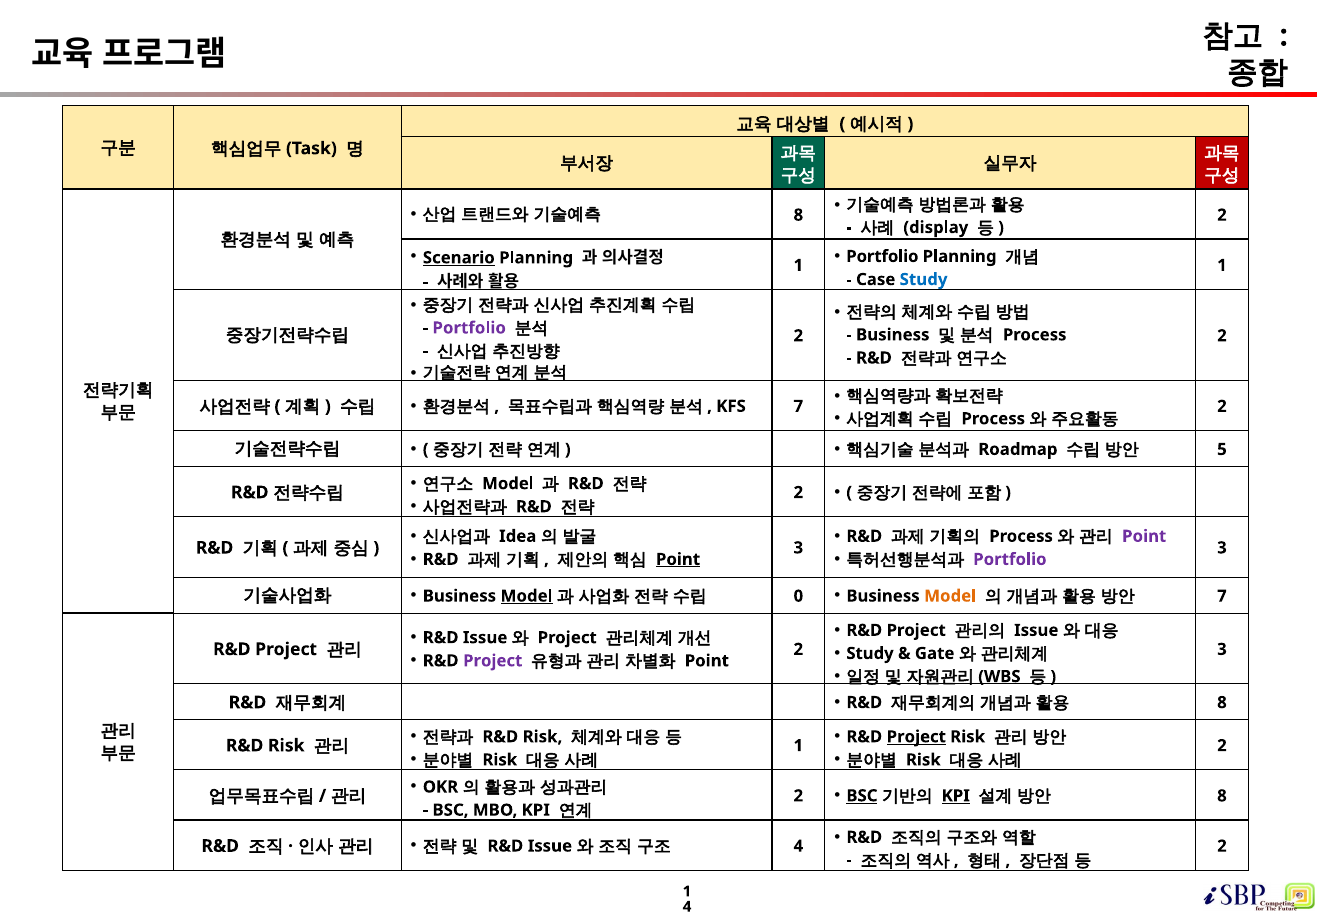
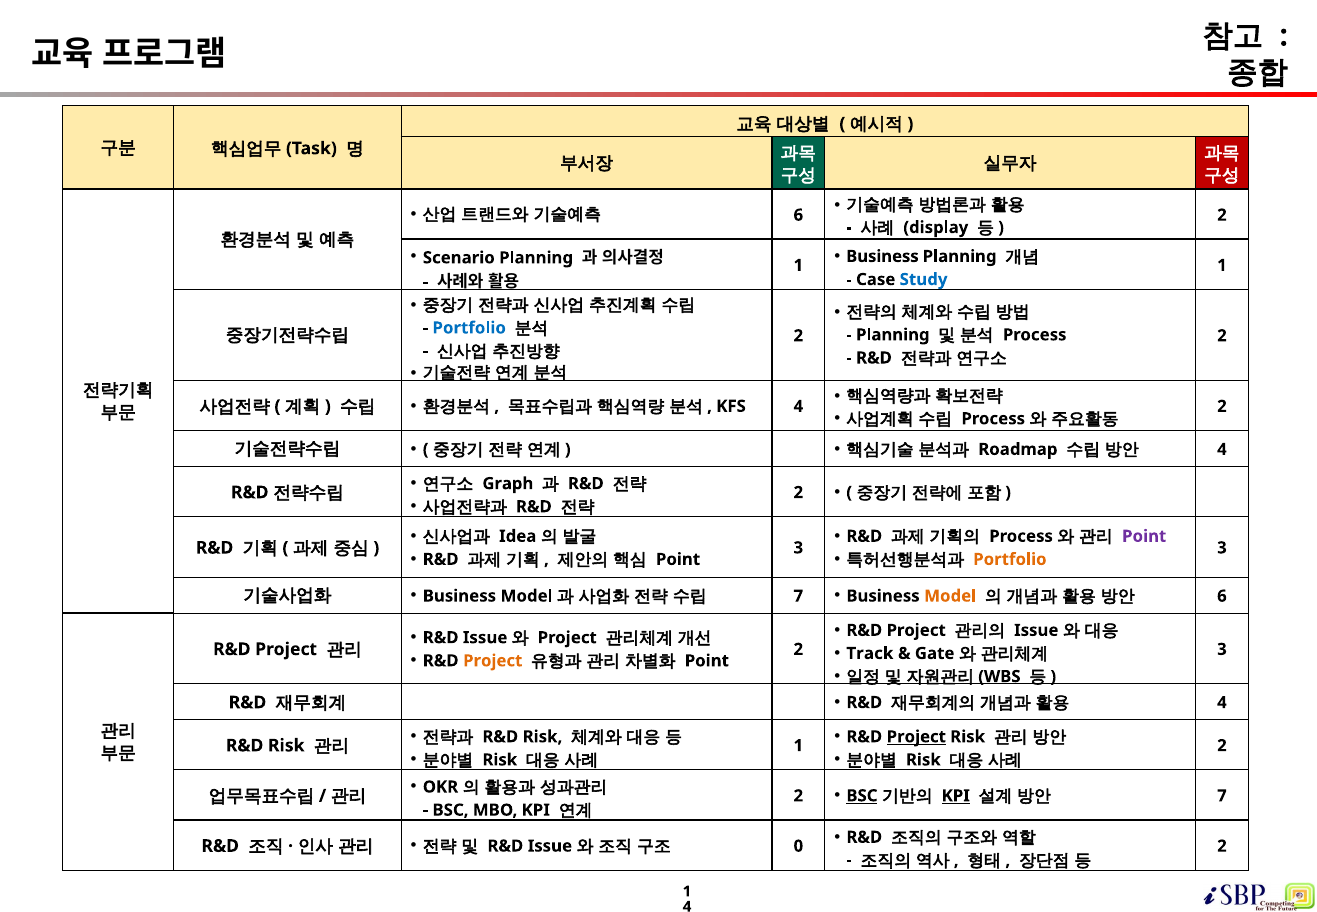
8: 8 -> 6 (798, 215)
Portfolio: Portfolio -> Business (882, 256)
Scenario underline: present -> none (459, 258)
Portfolio colour: purple -> blue (469, 328)
Business: Business -> Planning (893, 335)
KFS 7: 7 -> 4 (798, 406)
5: 5 -> 4 (1222, 449)
Model: Model -> Graph (508, 483)
Point underline: present -> none (678, 559)
Portfolio colour: purple -> orange (1010, 559)
Model underline: present -> none (527, 596)
0: 0 -> 7 (798, 596)
7: 7 -> 6 (1222, 596)
Study: Study -> Track (870, 653)
Project colour: purple -> orange (493, 661)
8: 8 -> 4 (1222, 702)
8: 8 -> 7 (1222, 796)
4: 4 -> 0 (798, 846)
